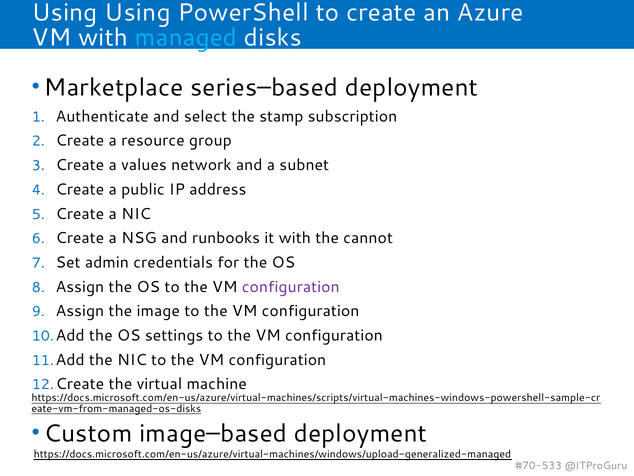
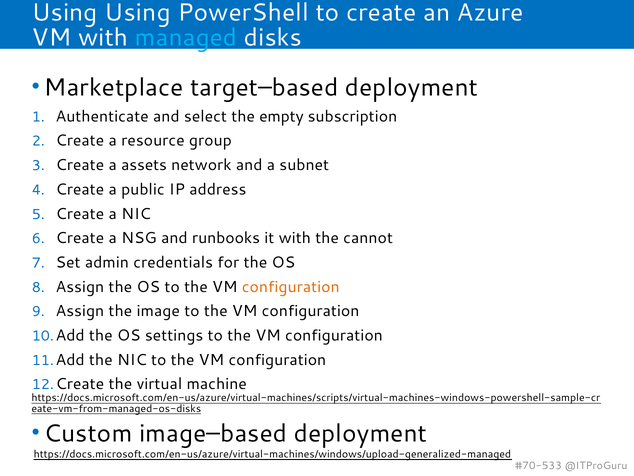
series–based: series–based -> target–based (264, 87)
stamp: stamp -> empty (281, 116)
values: values -> assets (144, 165)
configuration colour: purple -> orange (291, 286)
